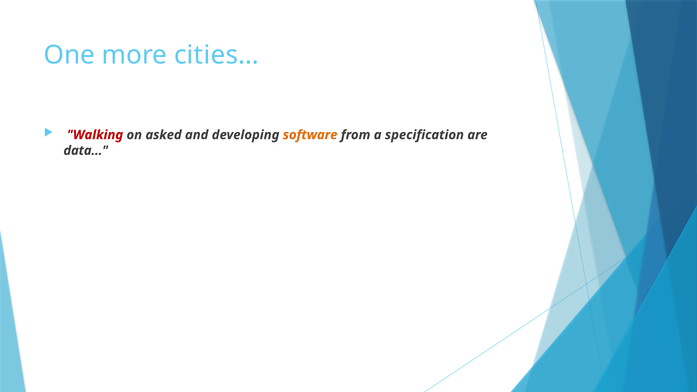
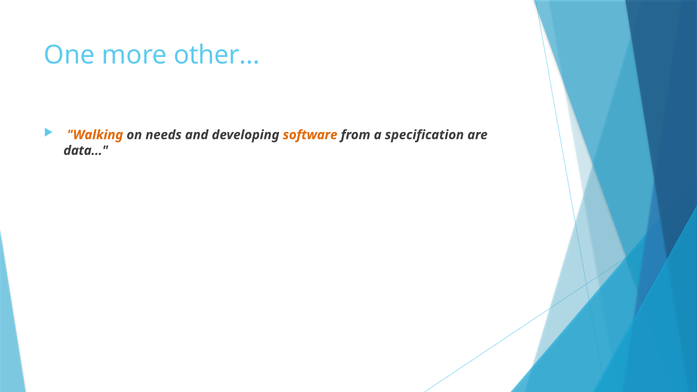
cities…: cities… -> other… (217, 55)
Walking colour: red -> orange (95, 135)
asked: asked -> needs (164, 135)
